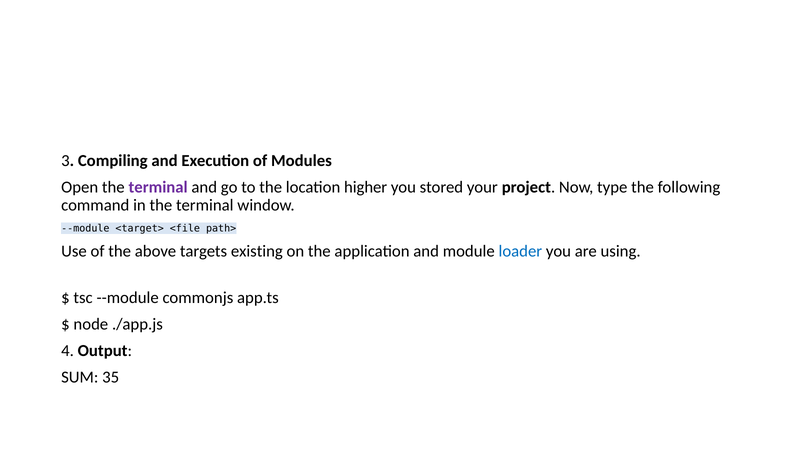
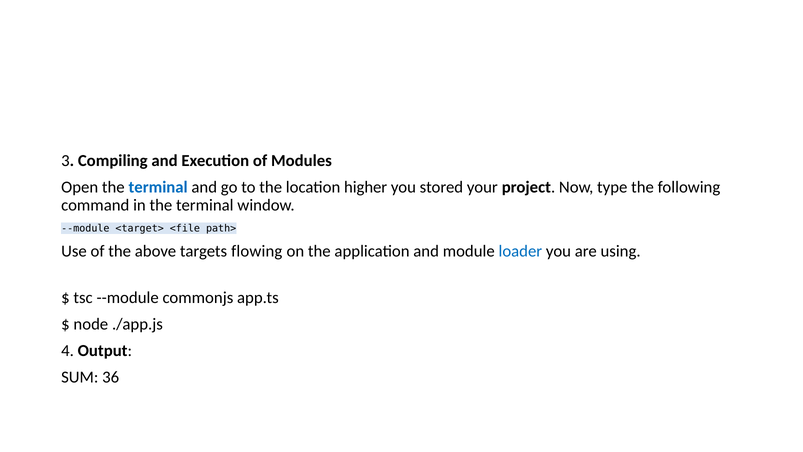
terminal colour: purple -> blue (158, 187)
existing: existing -> flowing (257, 251)
35: 35 -> 36 (111, 377)
